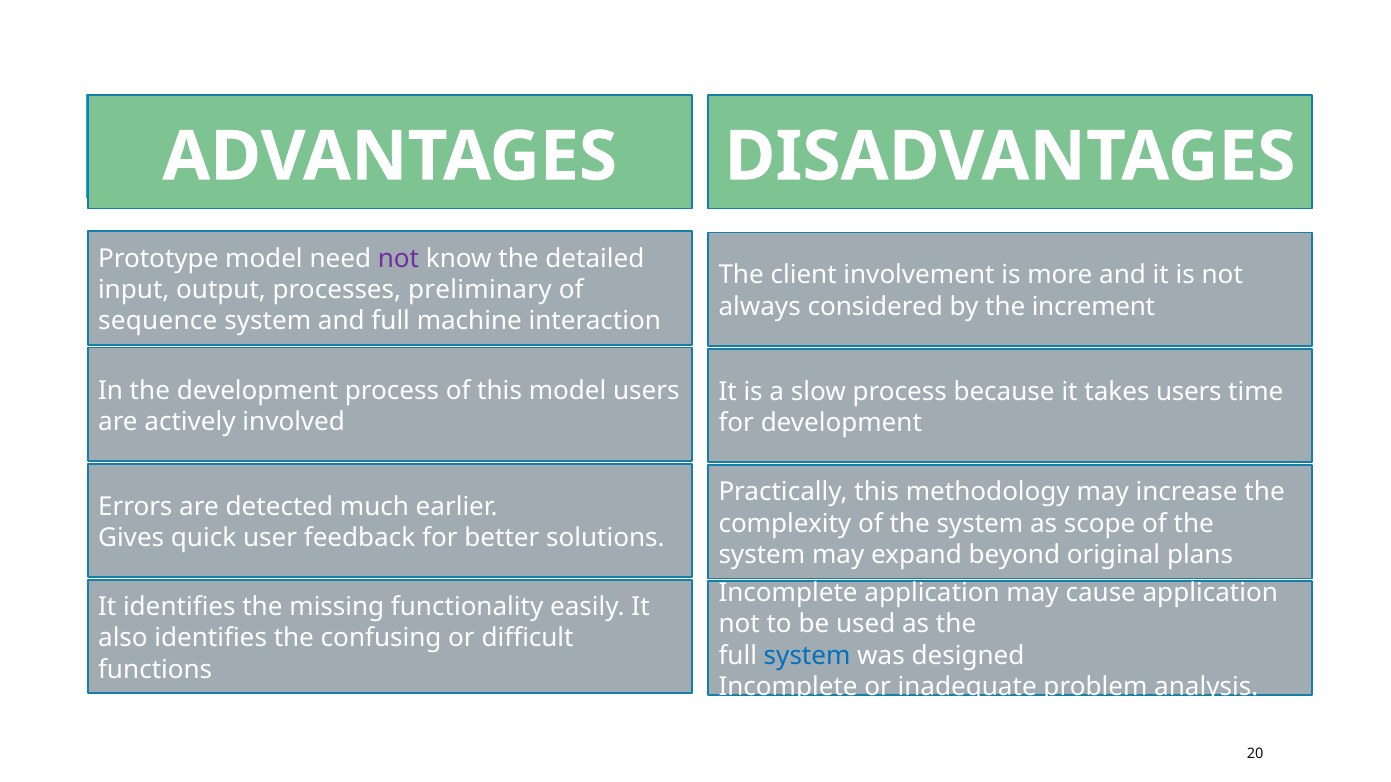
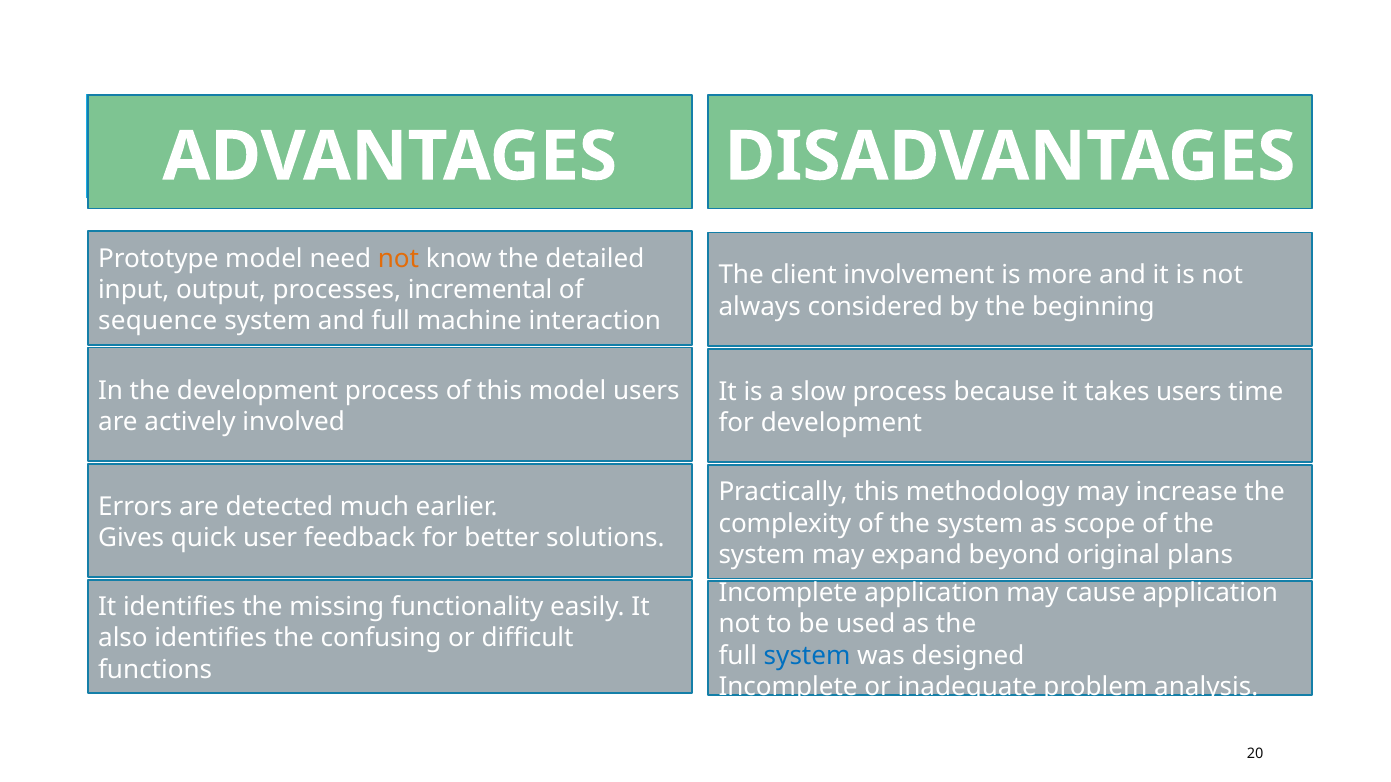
not colour: purple -> orange (398, 259)
preliminary: preliminary -> incremental (480, 290)
increment: increment -> beginning (1093, 307)
